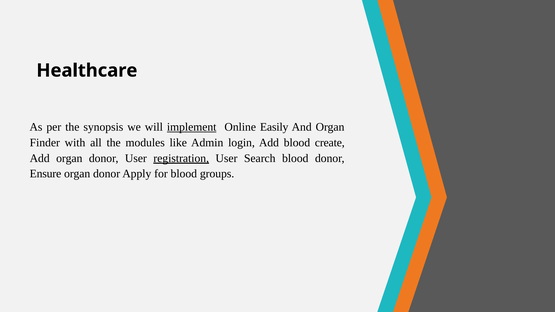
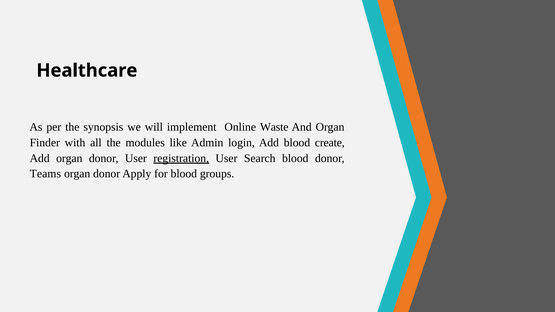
implement underline: present -> none (192, 127)
Easily: Easily -> Waste (274, 127)
Ensure: Ensure -> Teams (45, 174)
